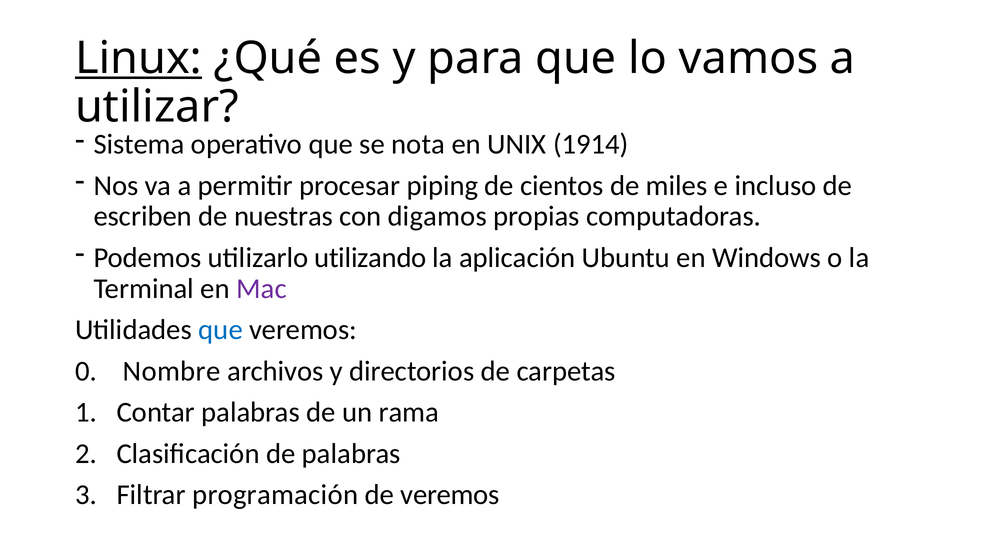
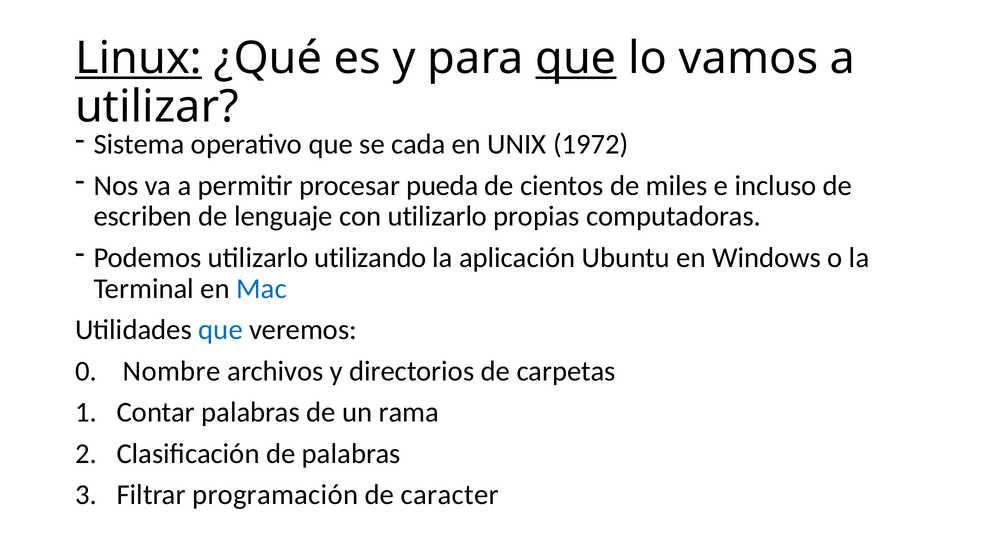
que underline: none -> present (576, 58)
nota: nota -> cada (418, 144)
1914: 1914 -> 1972 (591, 144)
piping: piping -> pueda (442, 186)
nuestras: nuestras -> lenguaje (283, 217)
con digamos: digamos -> utilizarlo (437, 217)
Mac colour: purple -> blue (261, 289)
de veremos: veremos -> caracter (450, 495)
